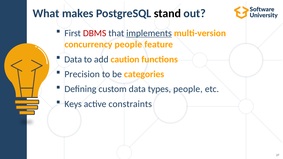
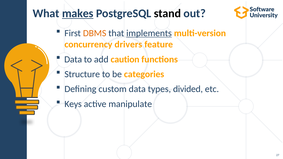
makes underline: none -> present (78, 13)
DBMS colour: red -> orange (95, 33)
concurrency people: people -> drivers (128, 45)
Precision: Precision -> Structure (82, 74)
types people: people -> divided (188, 89)
constraints: constraints -> manipulate (130, 104)
